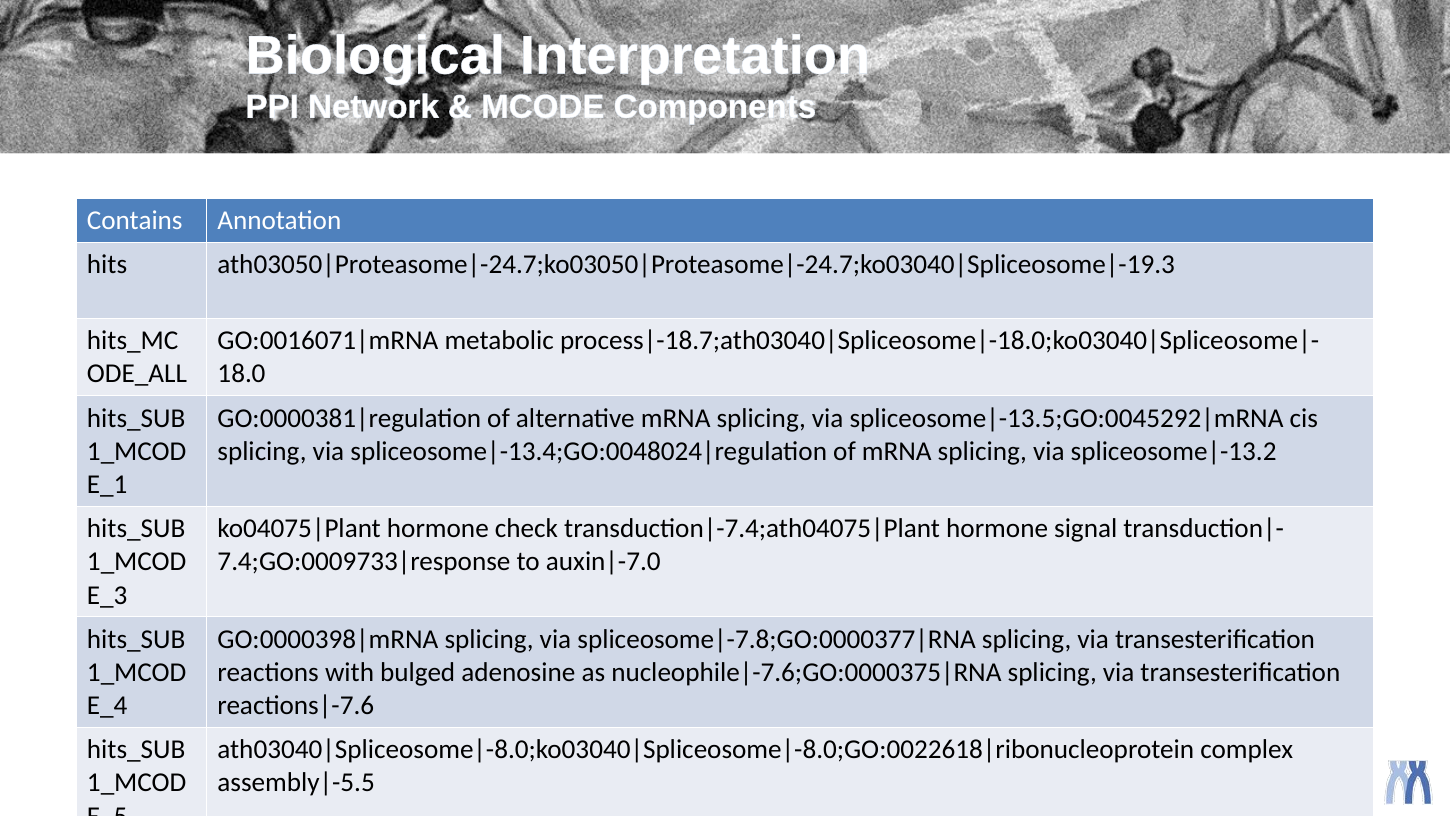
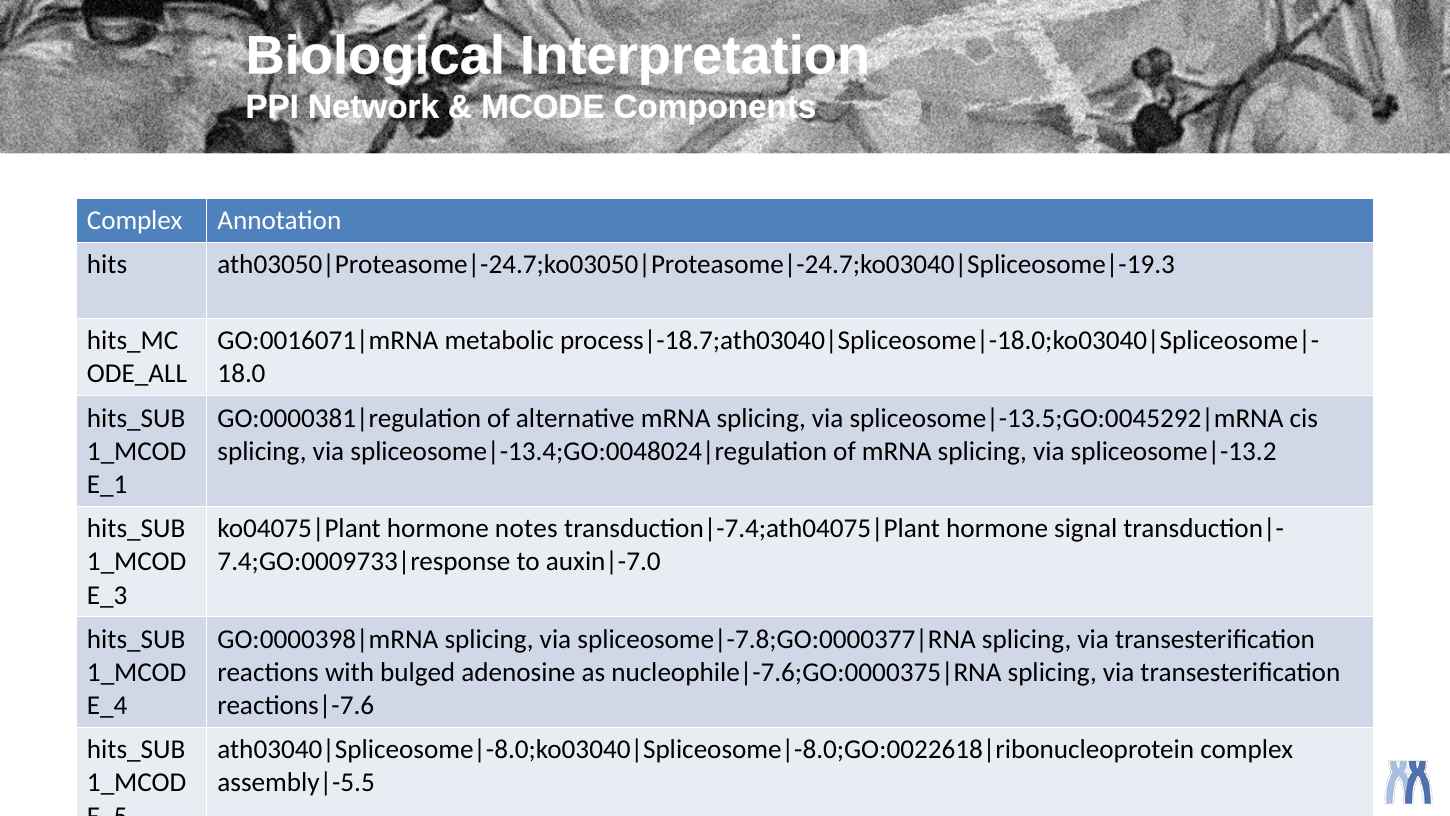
Contains: Contains -> Complex (135, 220)
check: check -> notes (526, 528)
